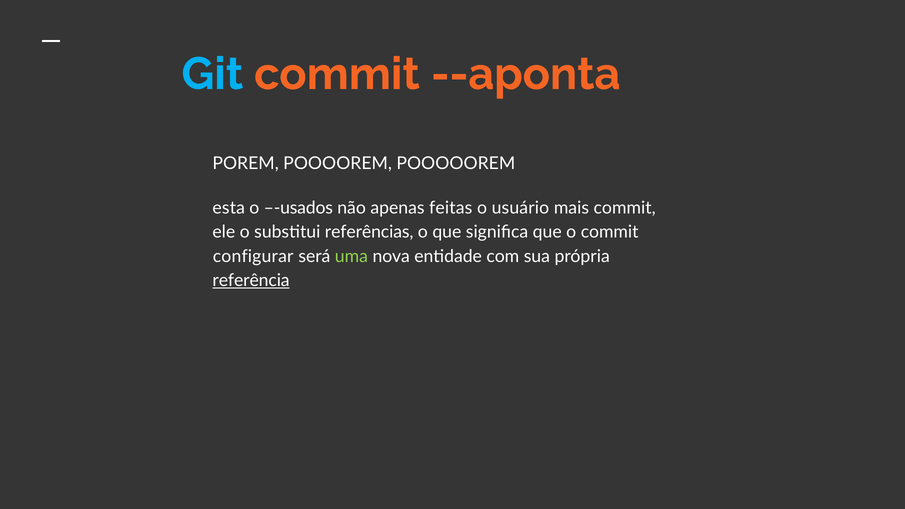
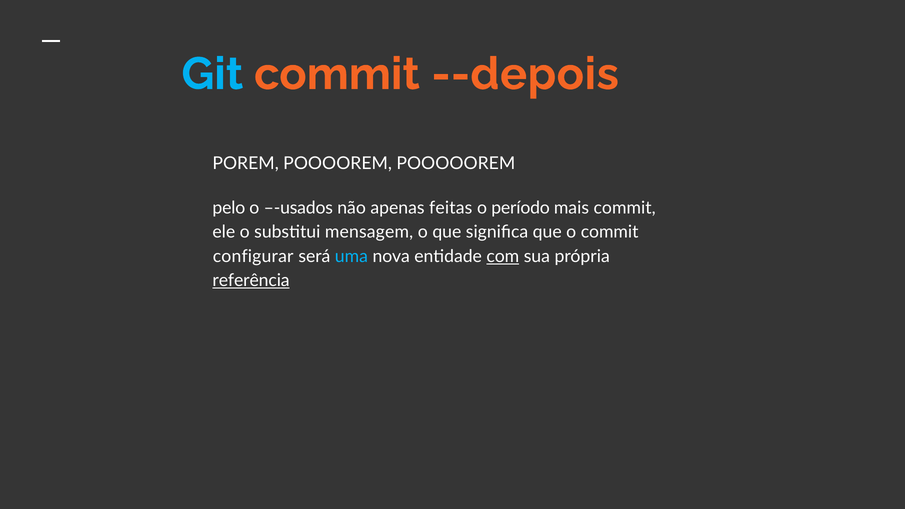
--aponta: --aponta -> --depois (525, 74)
esta: esta -> pelo (229, 208)
usuário: usuário -> período (521, 208)
referências: referências -> mensagem (369, 232)
uma colour: light green -> light blue (351, 256)
com underline: none -> present (503, 256)
